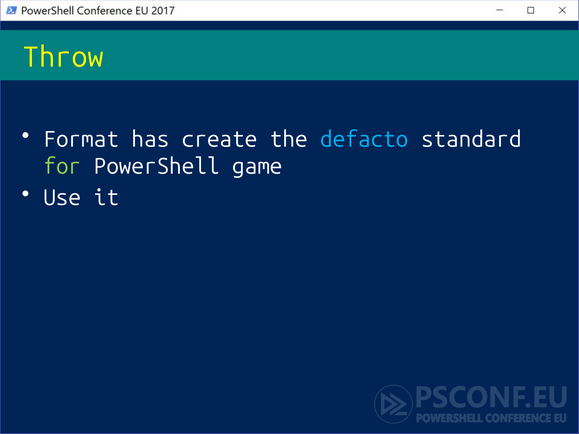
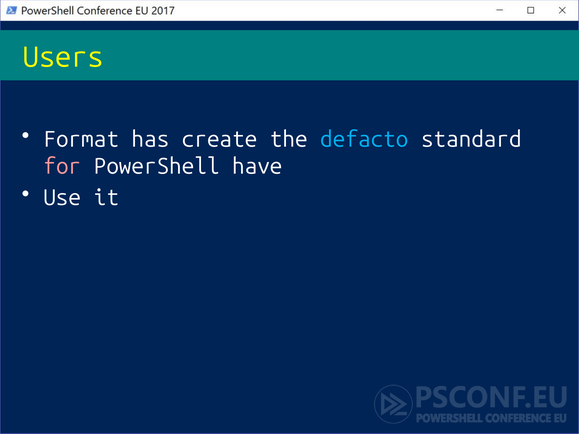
Throw: Throw -> Users (63, 57)
for colour: light green -> pink (62, 166)
game: game -> have (257, 166)
